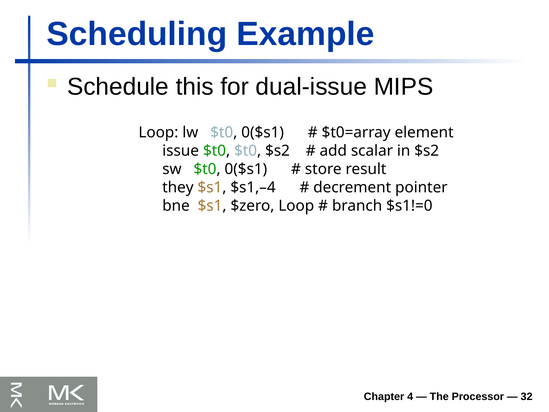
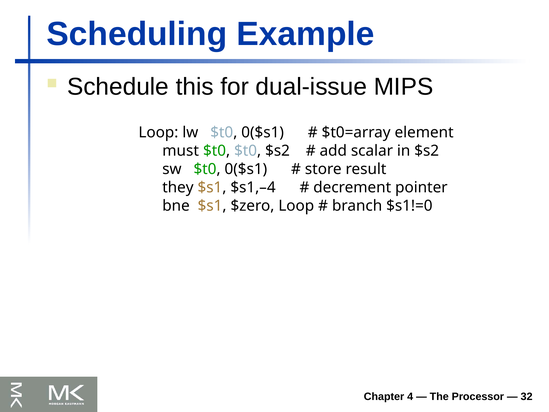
issue: issue -> must (181, 151)
